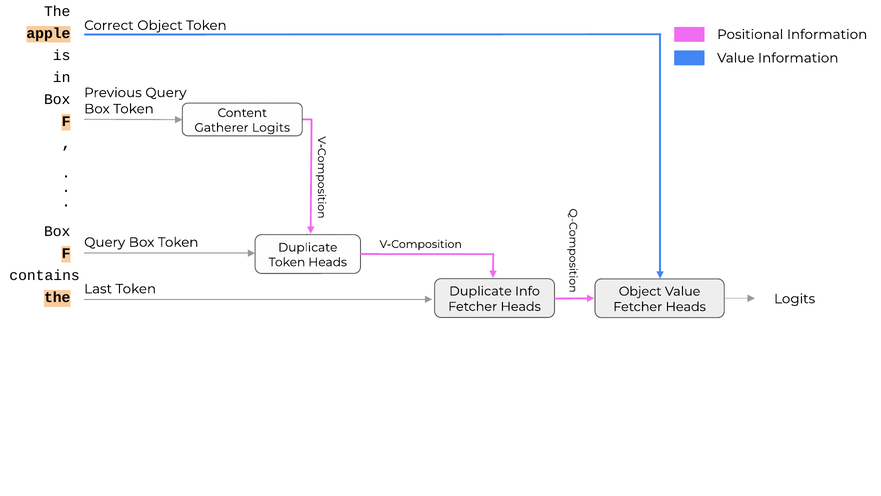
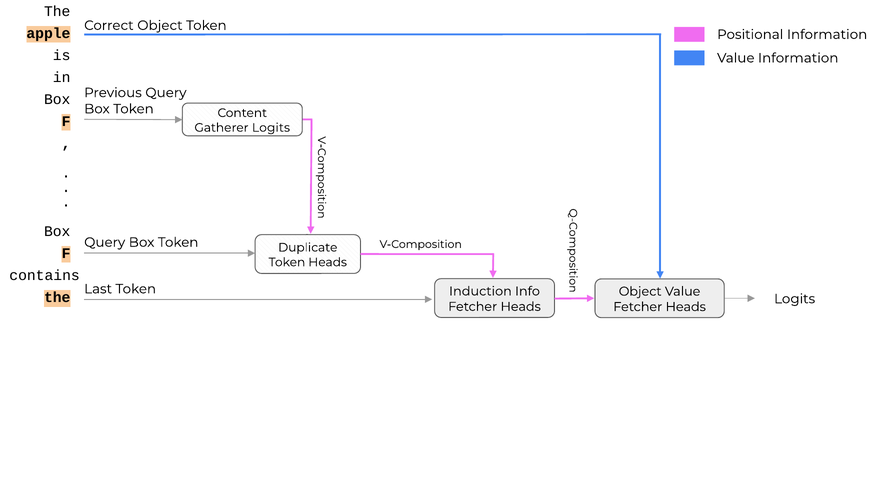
Duplicate: Duplicate -> Induction (480, 291)
